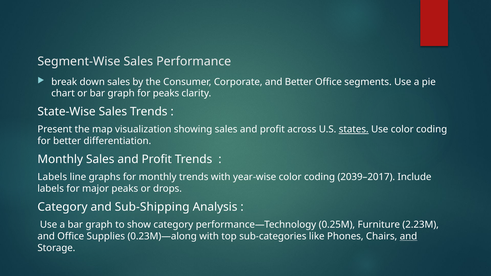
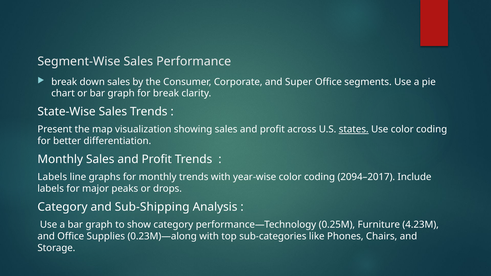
and Better: Better -> Super (299, 82)
for peaks: peaks -> break (166, 94)
2039–2017: 2039–2017 -> 2094–2017 (366, 177)
2.23M: 2.23M -> 4.23M (421, 225)
and underline: present -> none (408, 236)
